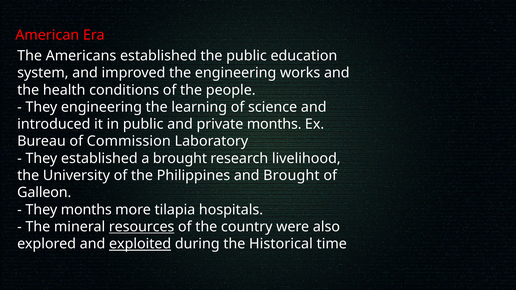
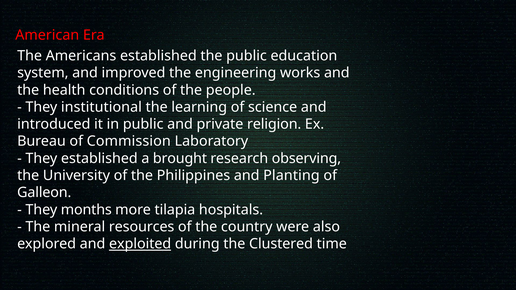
They engineering: engineering -> institutional (101, 107)
private months: months -> religion (274, 124)
livelihood: livelihood -> observing (306, 159)
and Brought: Brought -> Planting (291, 176)
resources underline: present -> none (142, 227)
Historical: Historical -> Clustered (281, 244)
